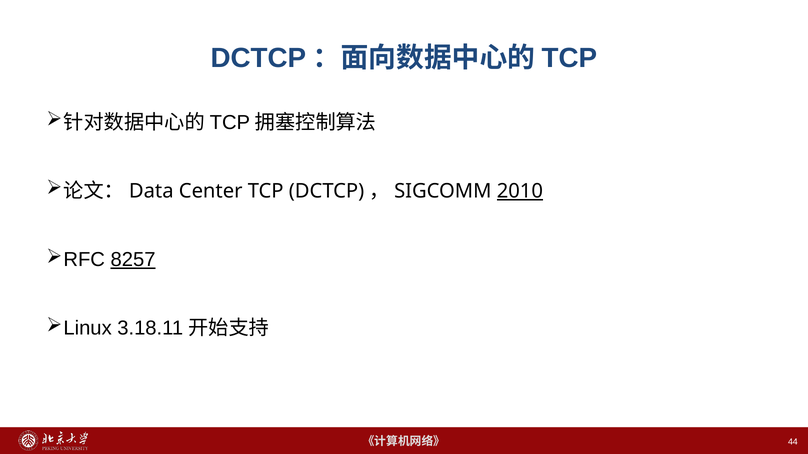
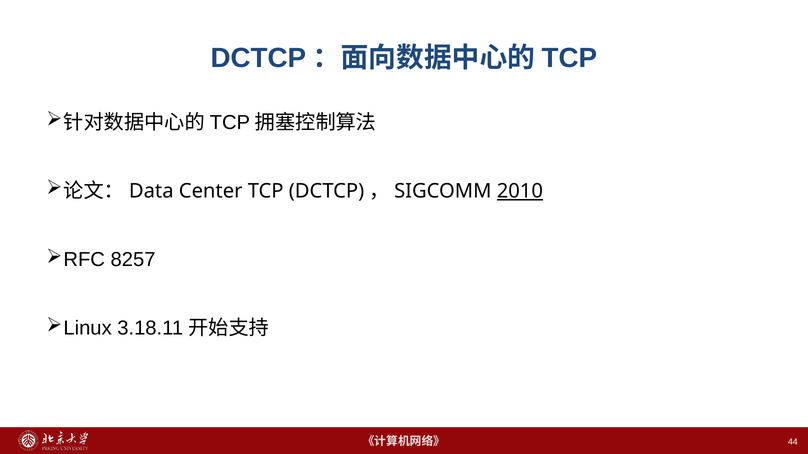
8257 underline: present -> none (133, 260)
